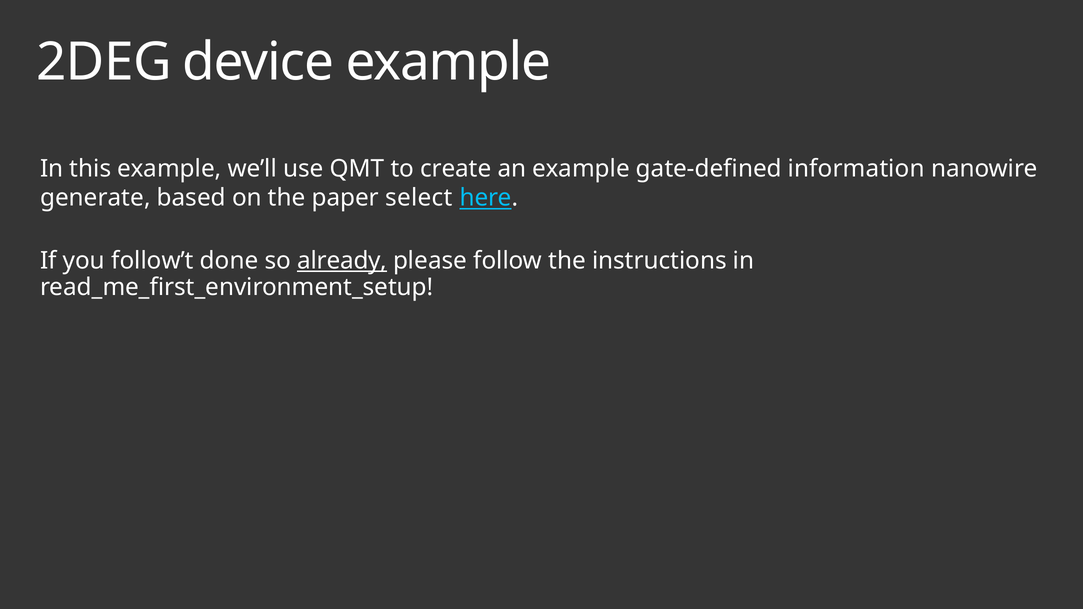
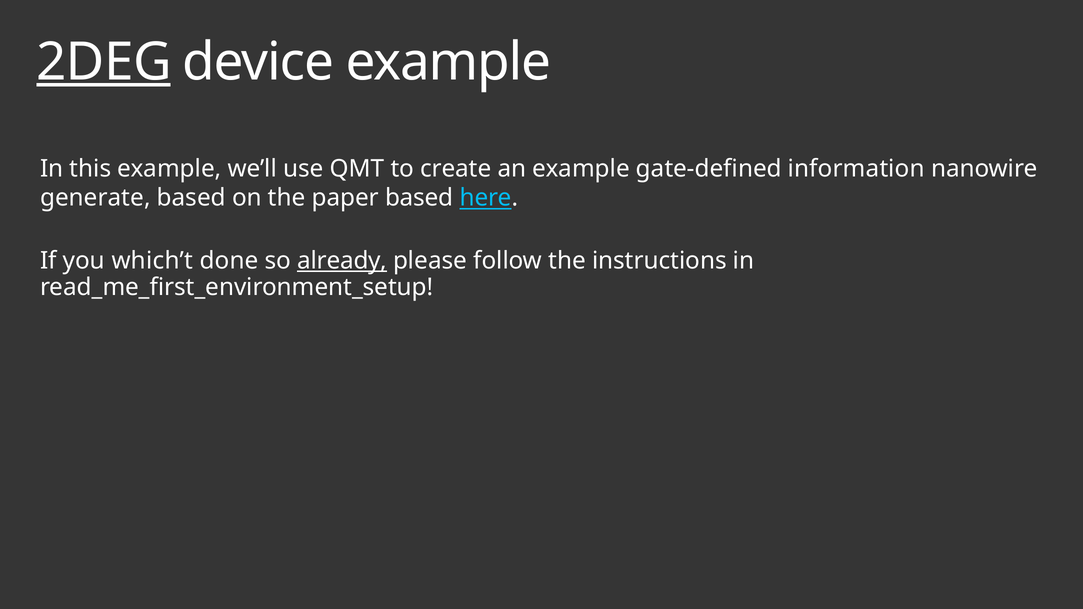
2DEG underline: none -> present (104, 62)
paper select: select -> based (419, 198)
follow’t: follow’t -> which’t (152, 261)
